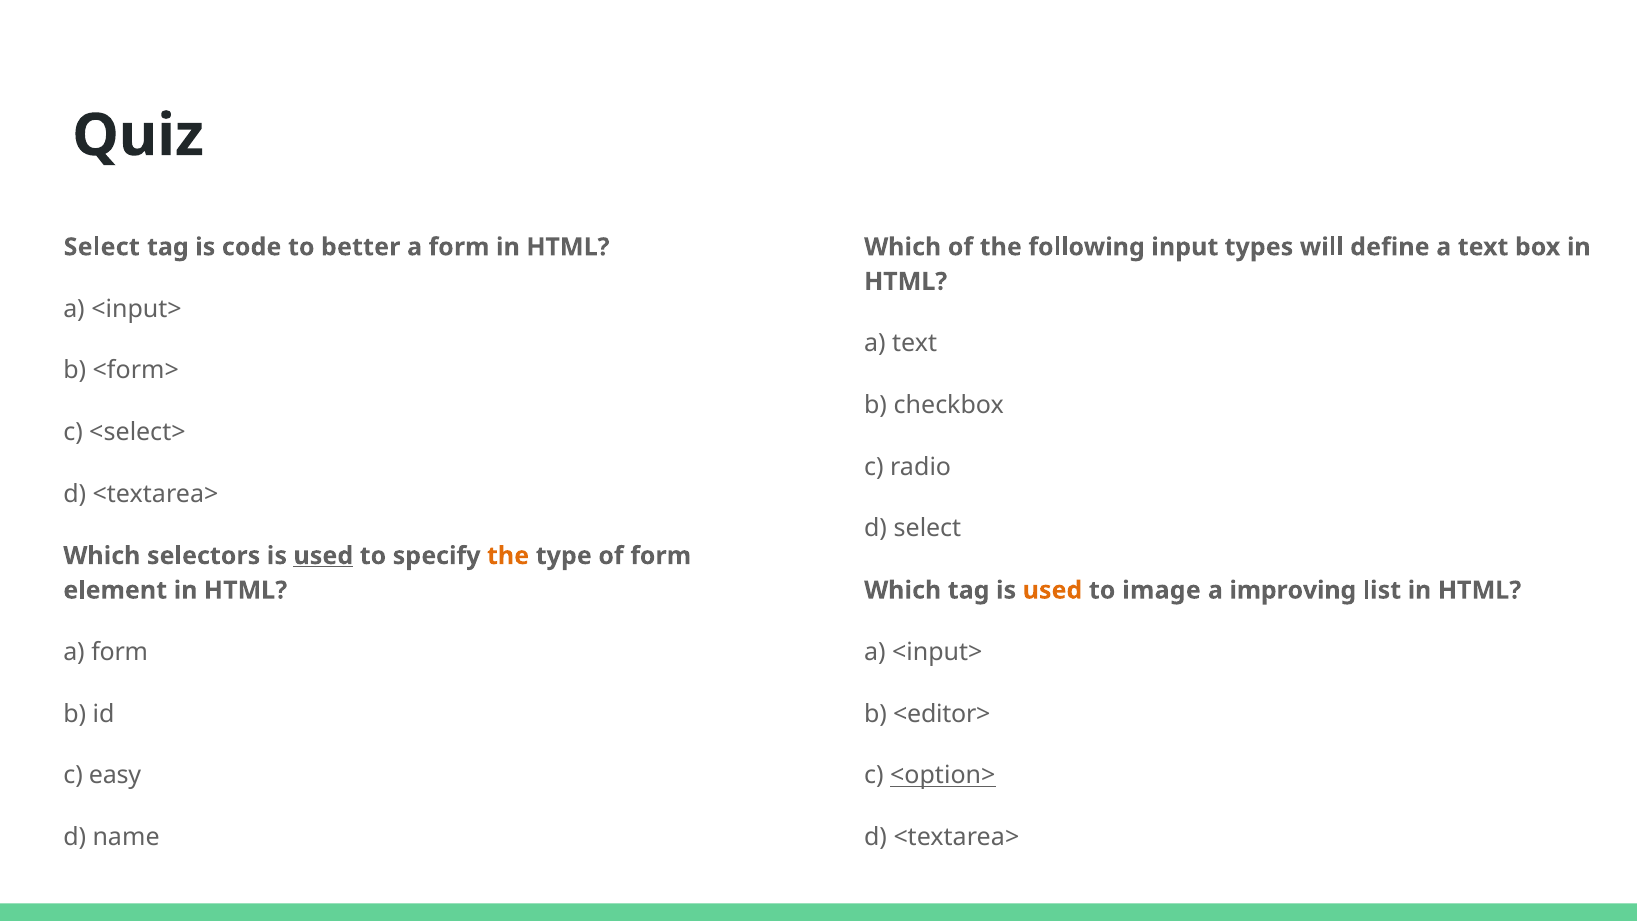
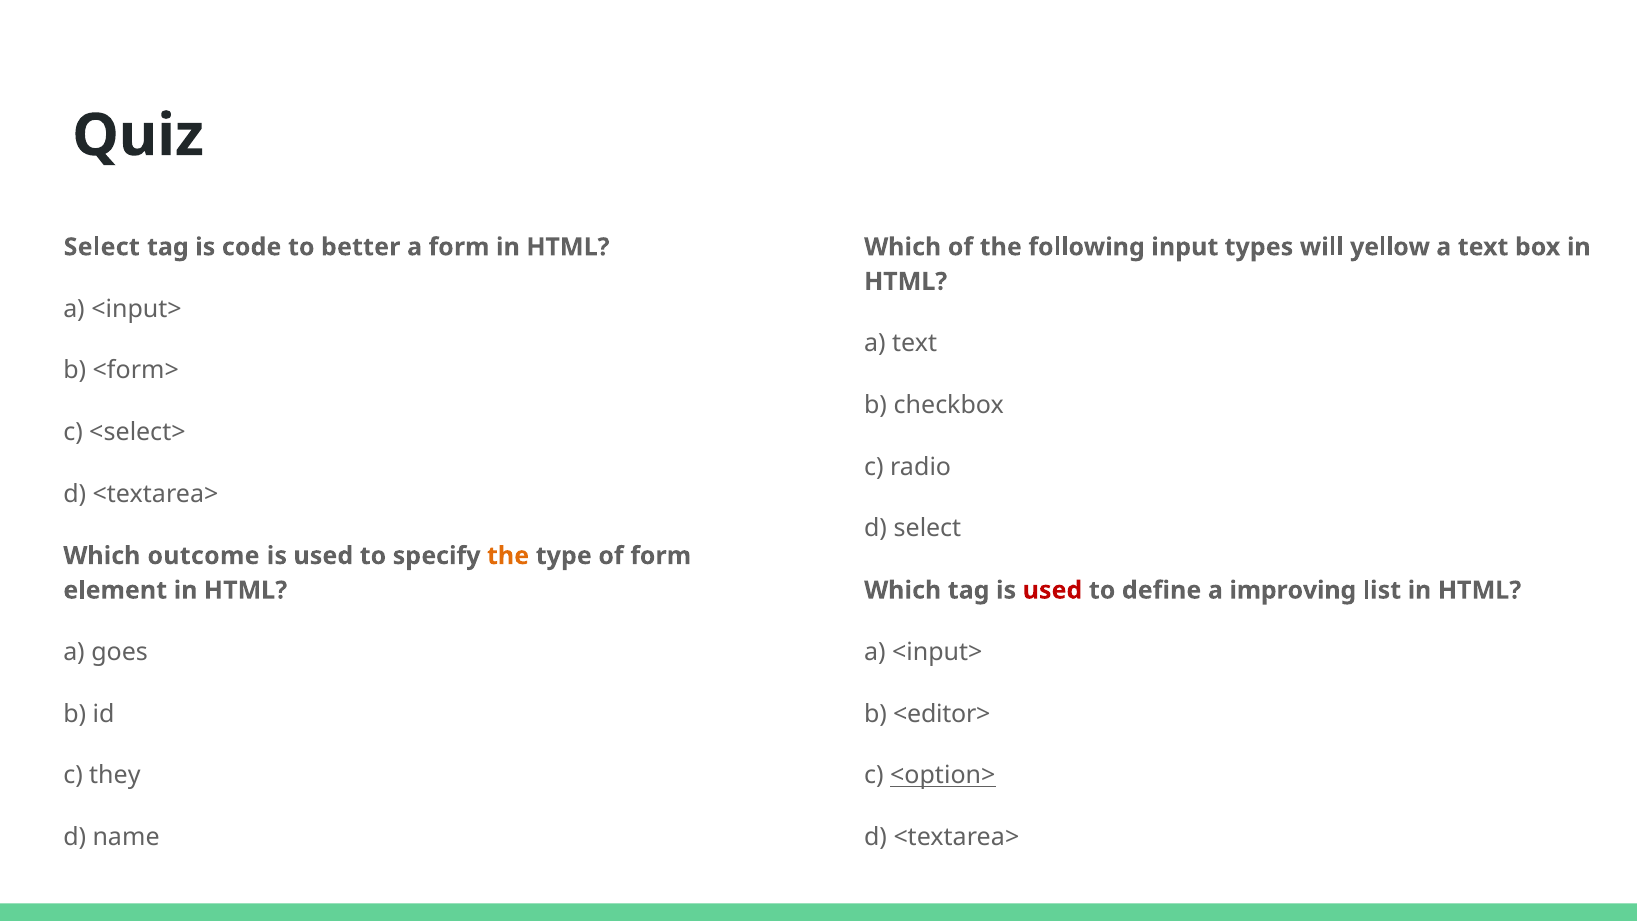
define: define -> yellow (1390, 247)
selectors: selectors -> outcome (203, 556)
used underline: present -> none (323, 556)
used colour: orange -> red (1052, 590)
image: image -> define (1162, 590)
form: form -> goes (120, 652)
easy: easy -> they (115, 775)
